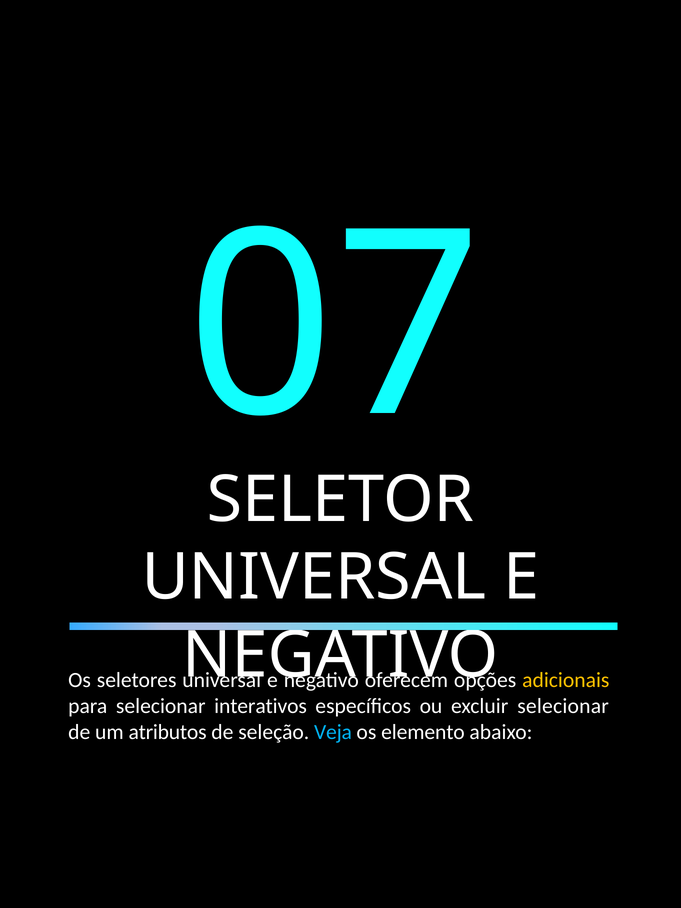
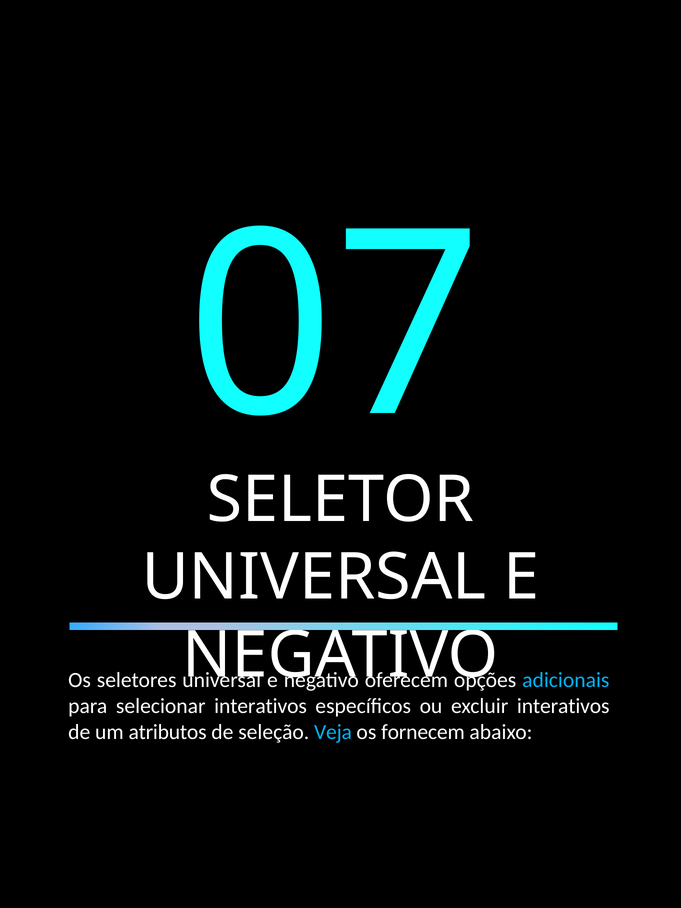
adicionais colour: yellow -> light blue (566, 680)
excluir selecionar: selecionar -> interativos (563, 706)
elemento: elemento -> fornecem (423, 732)
